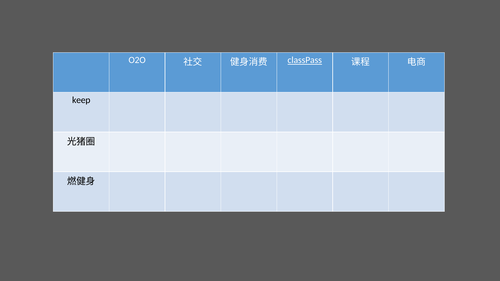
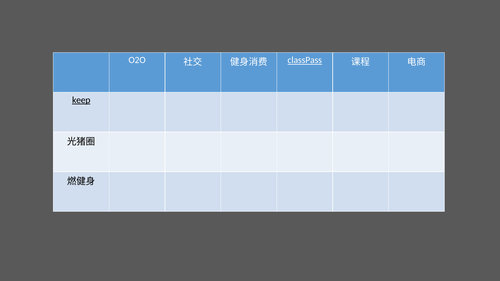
keep underline: none -> present (81, 100)
